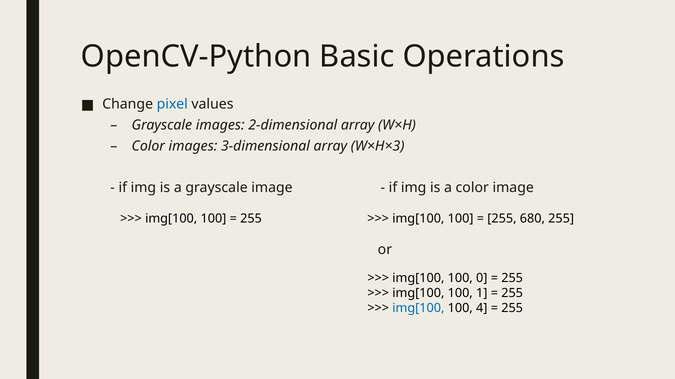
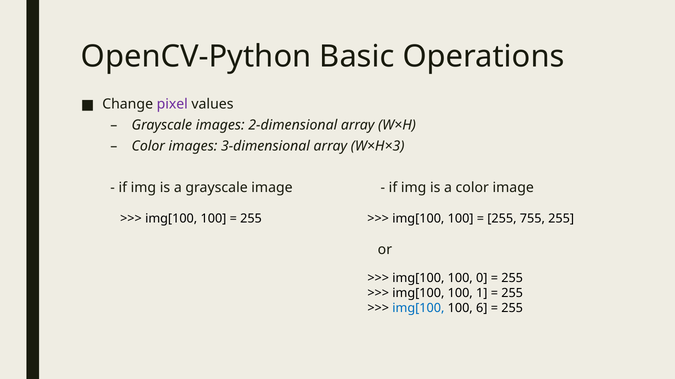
pixel colour: blue -> purple (172, 105)
680: 680 -> 755 (532, 219)
4: 4 -> 6 (482, 309)
